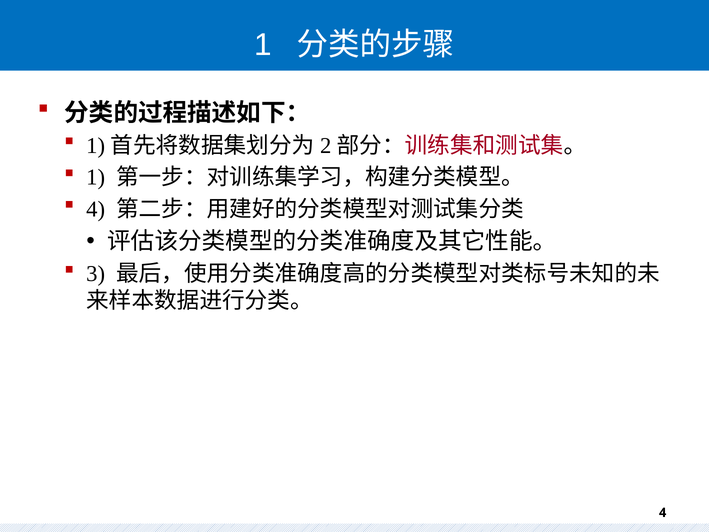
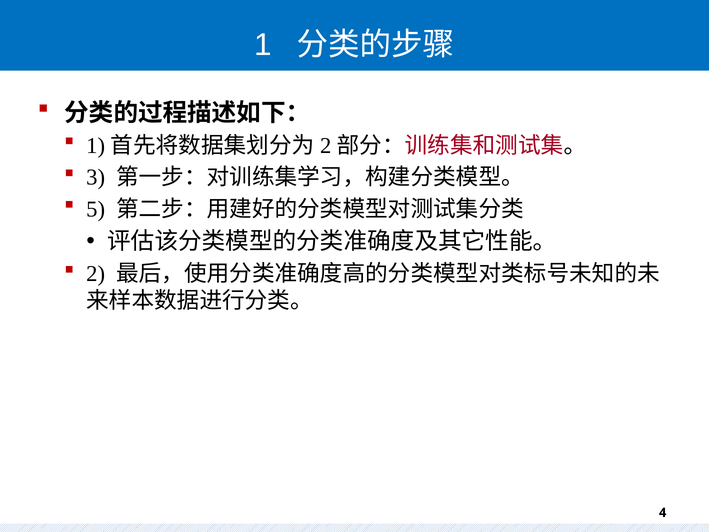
1: 1 -> 3 (96, 177)
4: 4 -> 5 (96, 209)
3: 3 -> 2 (96, 274)
